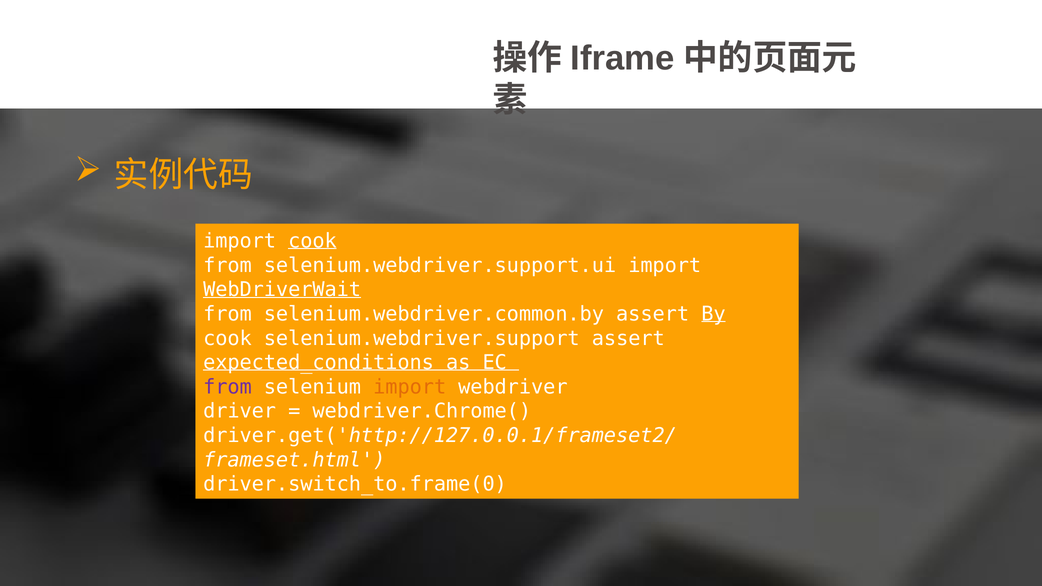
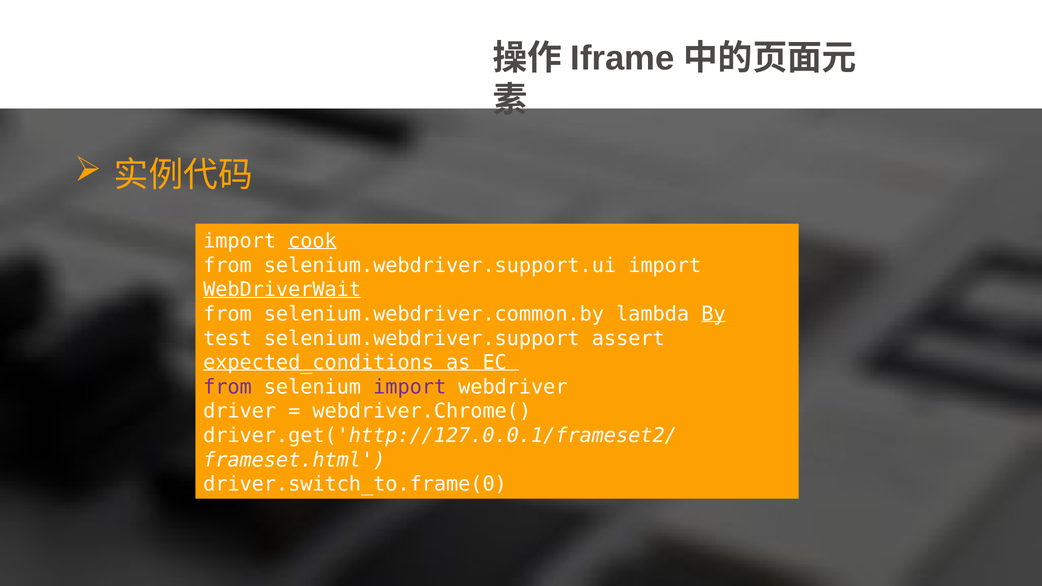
selenium.webdriver.common.by assert: assert -> lambda (653, 314)
cook: cook -> test (227, 338)
import colour: orange -> purple (410, 387)
